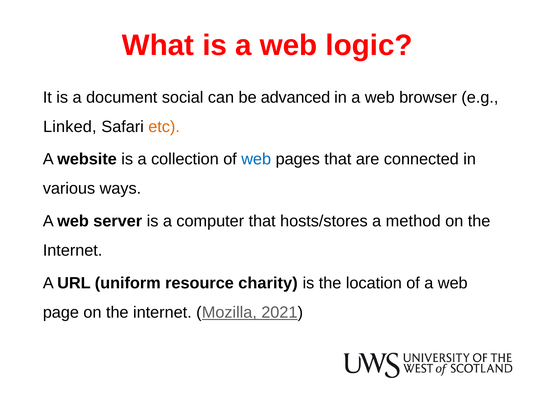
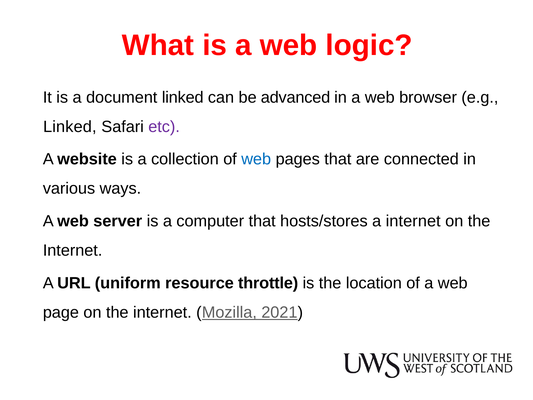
document social: social -> linked (183, 97)
etc colour: orange -> purple (164, 127)
a method: method -> internet (413, 221)
charity: charity -> throttle (268, 283)
